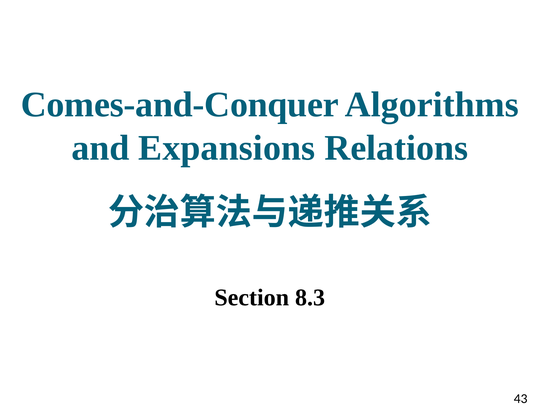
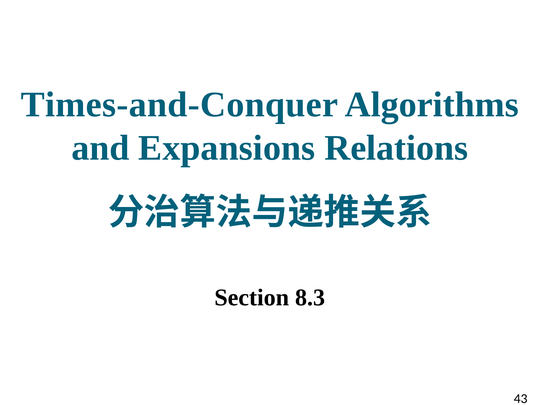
Comes-and-Conquer: Comes-and-Conquer -> Times-and-Conquer (179, 105)
